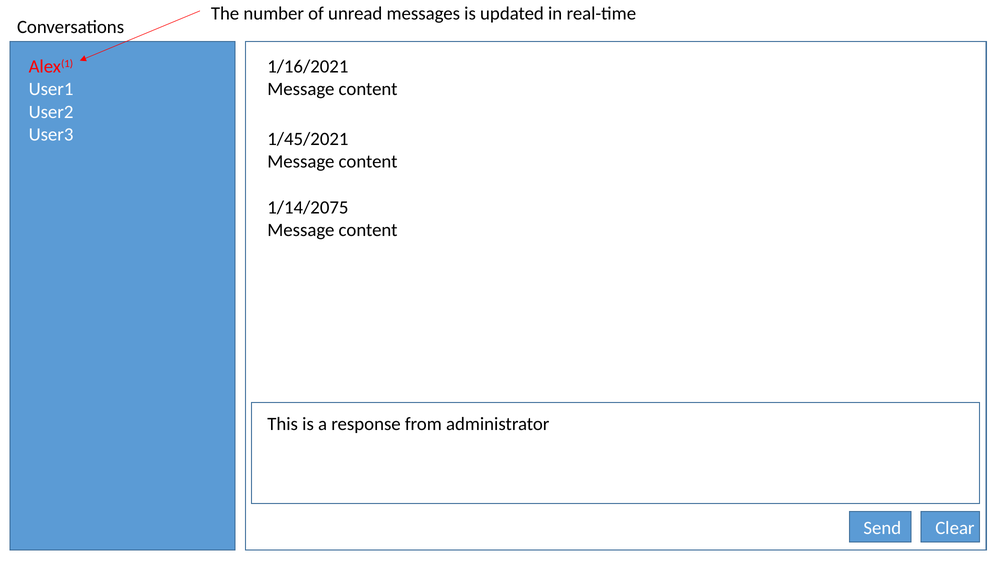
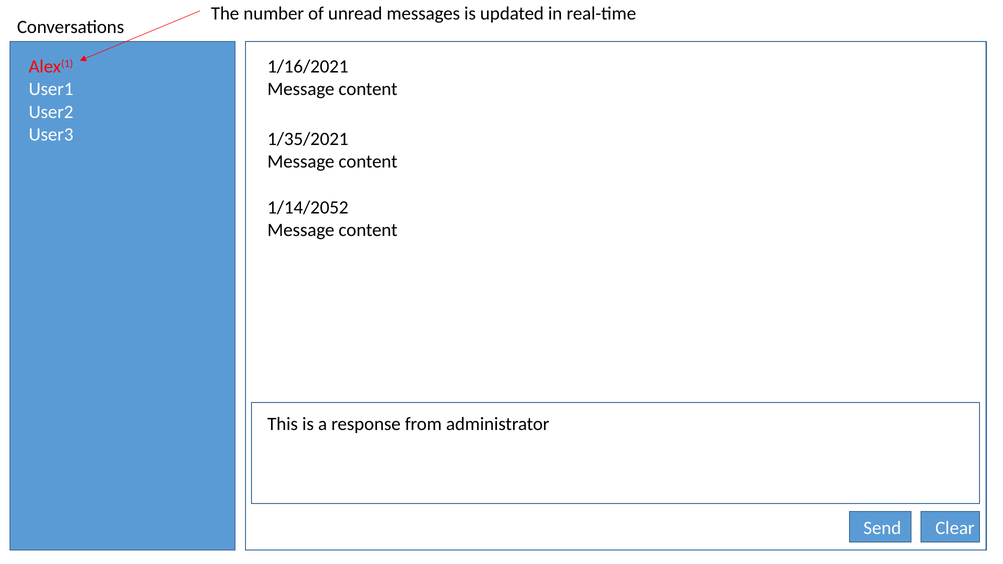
1/45/2021: 1/45/2021 -> 1/35/2021 (308, 139)
1/14/2075: 1/14/2075 -> 1/14/2052 (308, 208)
